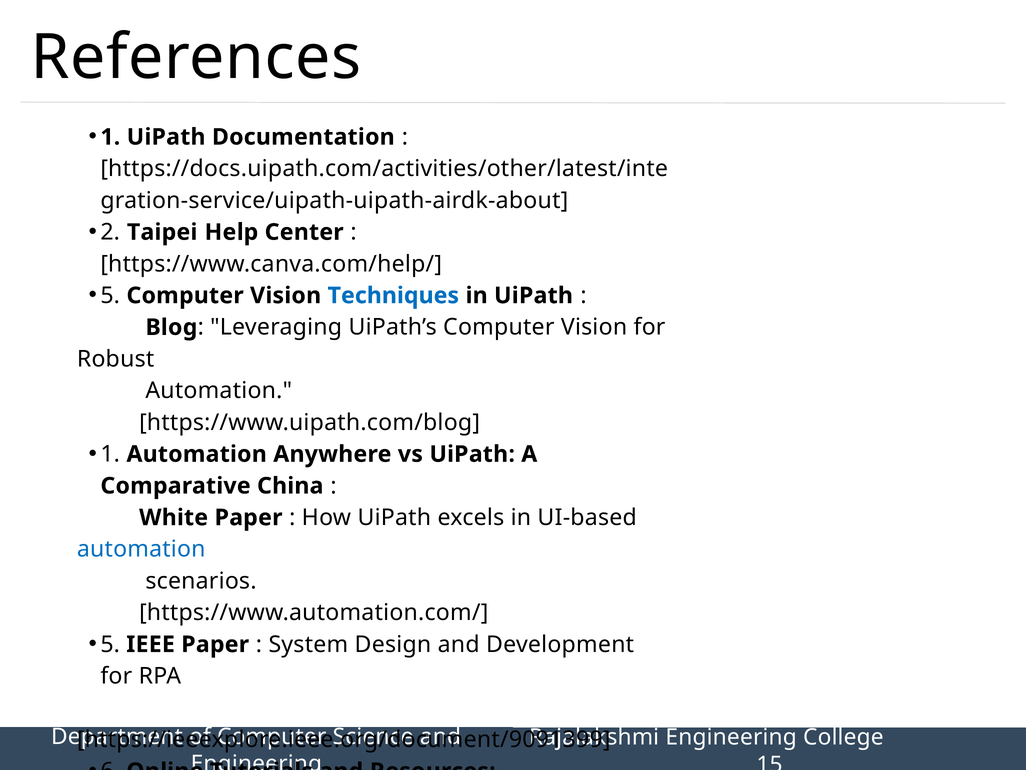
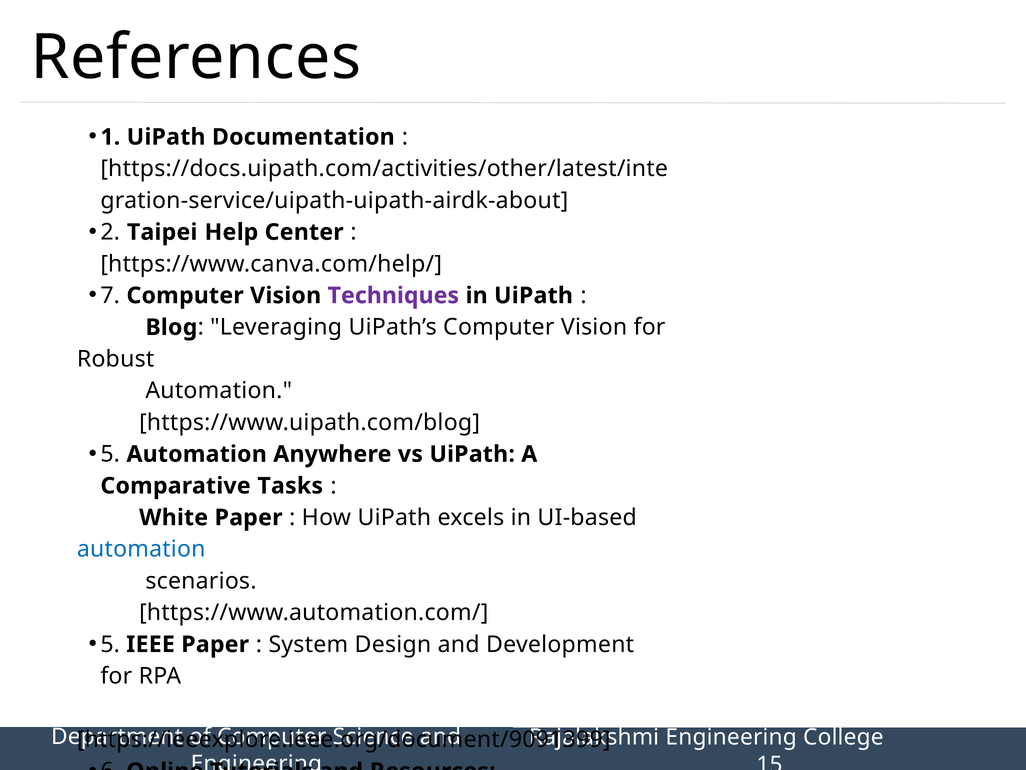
5: 5 -> 7 (110, 295)
Techniques colour: blue -> purple (393, 295)
1: 1 -> 5 (110, 454)
China: China -> Tasks (290, 486)
